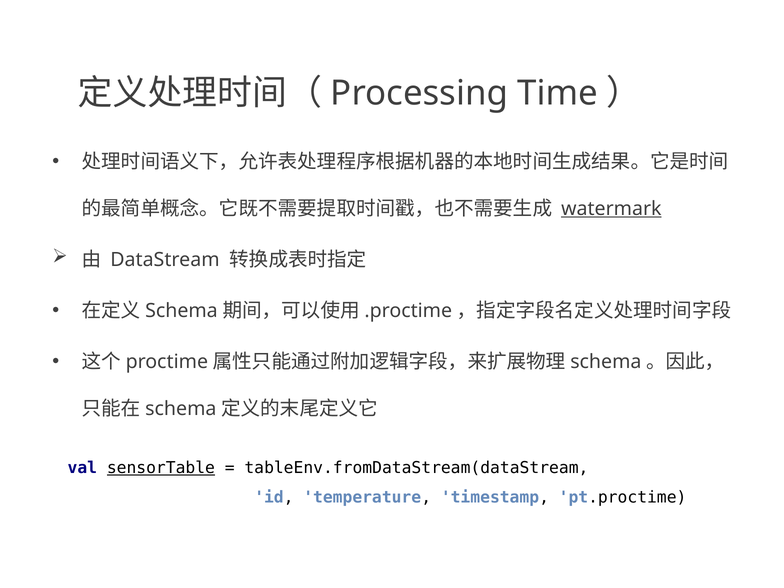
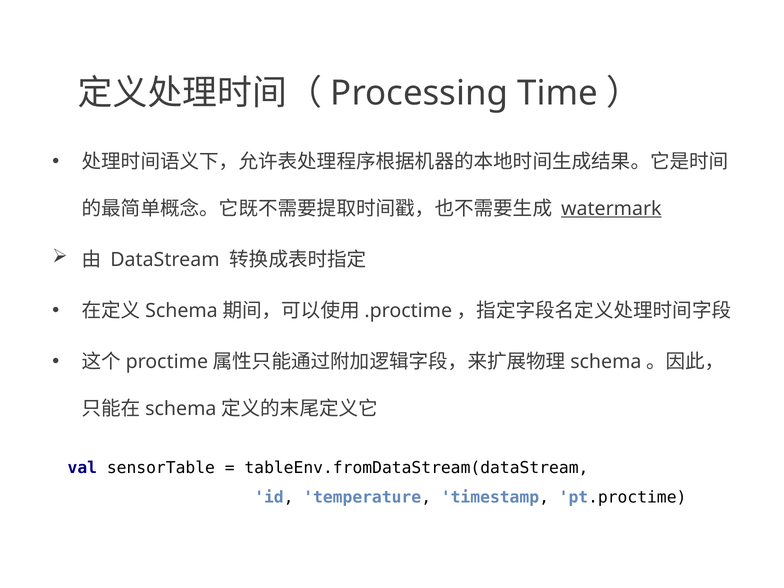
sensorTable underline: present -> none (161, 468)
